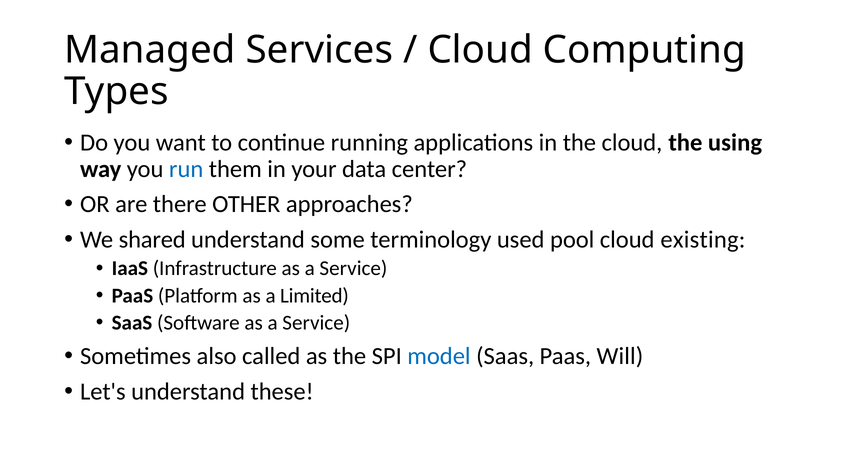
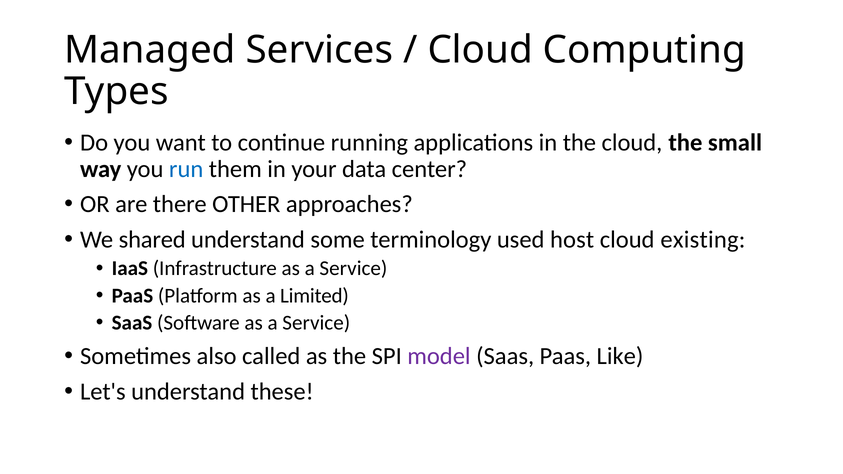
using: using -> small (735, 142)
pool: pool -> host (572, 240)
model colour: blue -> purple (439, 356)
Will: Will -> Like (620, 356)
